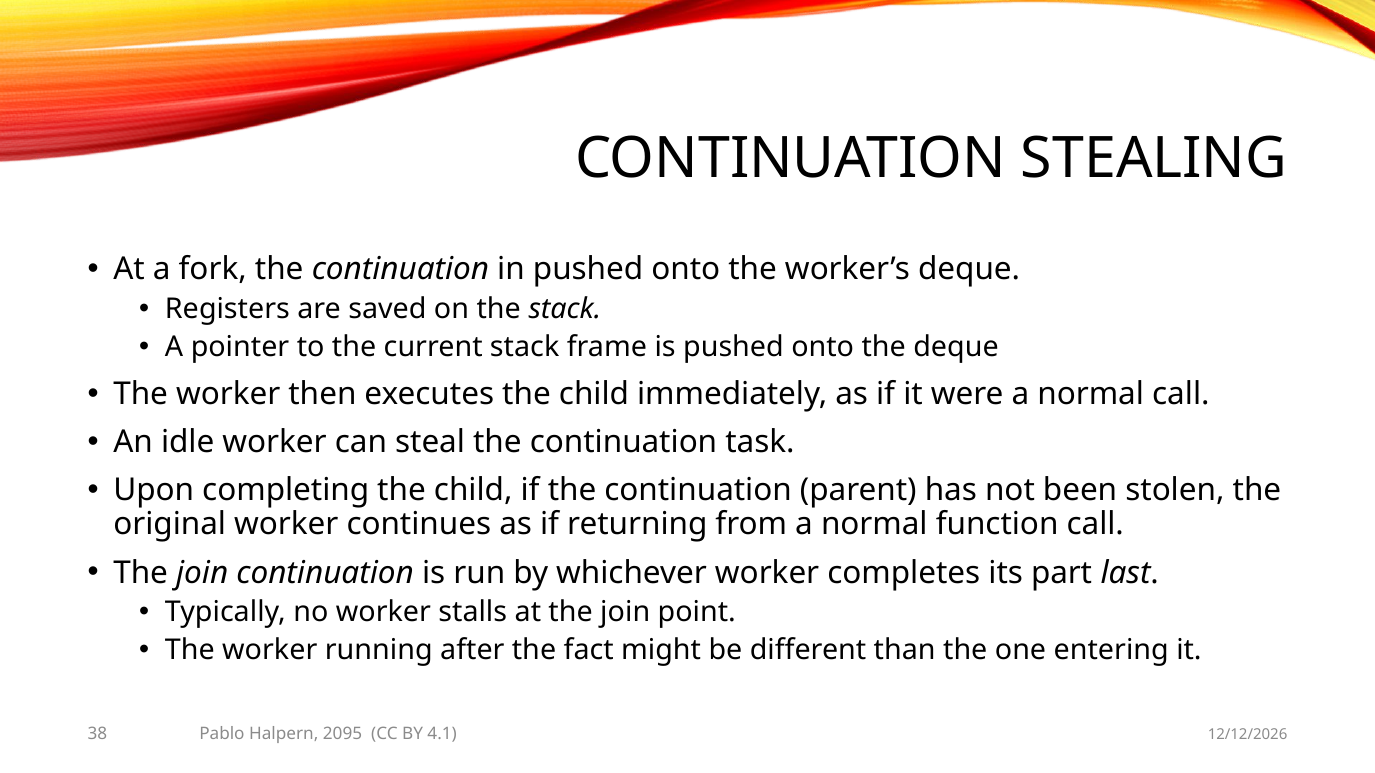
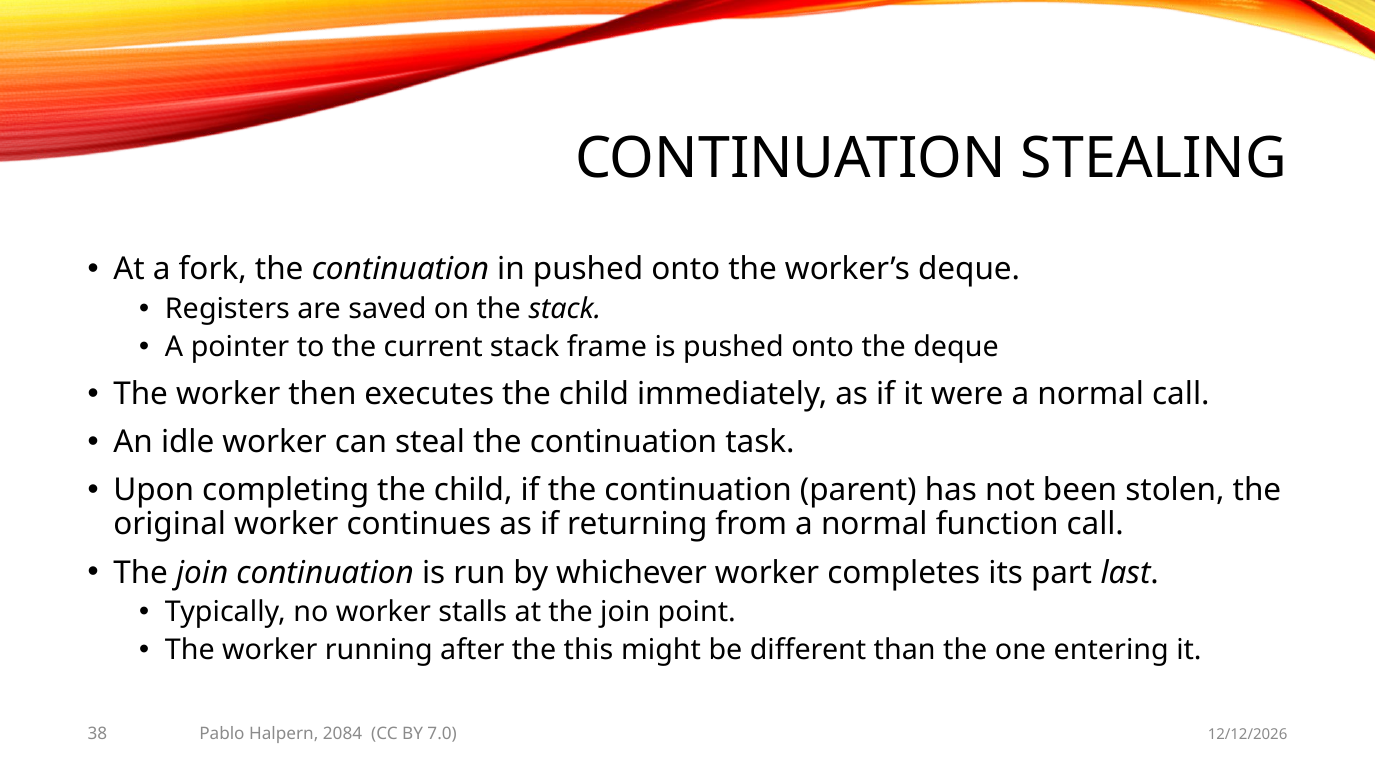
fact: fact -> this (589, 651)
2095: 2095 -> 2084 (343, 735)
4.1: 4.1 -> 7.0 (442, 735)
